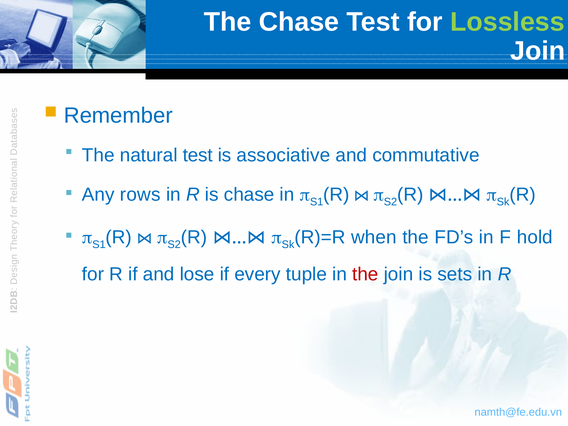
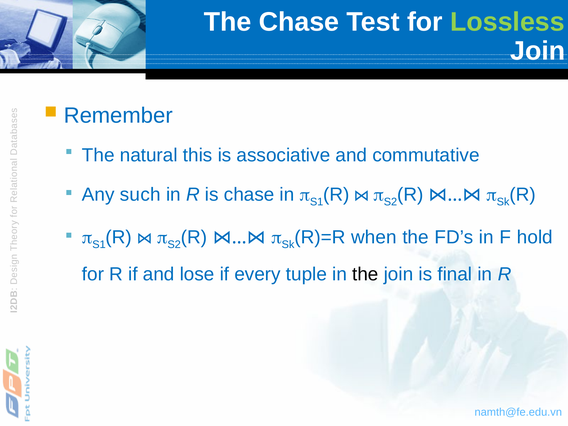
natural test: test -> this (198, 155)
rows: rows -> such (140, 195)
the colour: red -> black (365, 274)
sets: sets -> final (455, 274)
